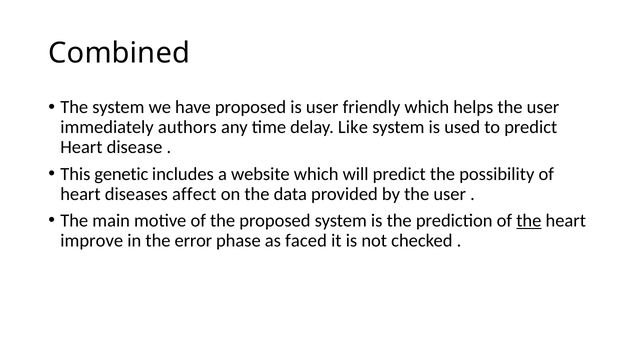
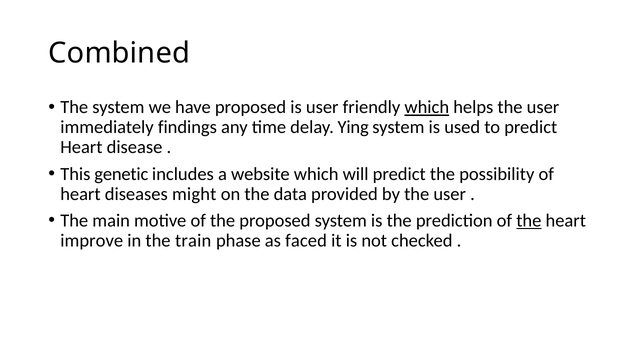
which underline: none -> present (427, 107)
authors: authors -> findings (187, 127)
Like: Like -> Ying (353, 127)
affect: affect -> might (194, 194)
error: error -> train (193, 241)
